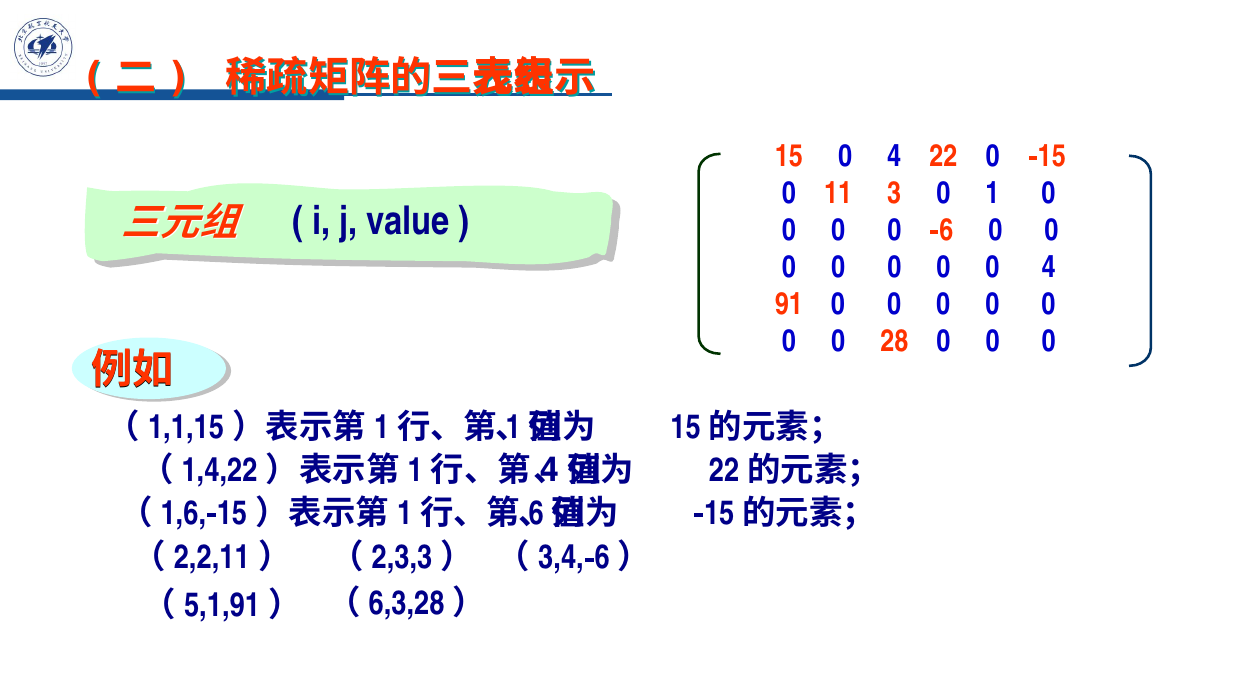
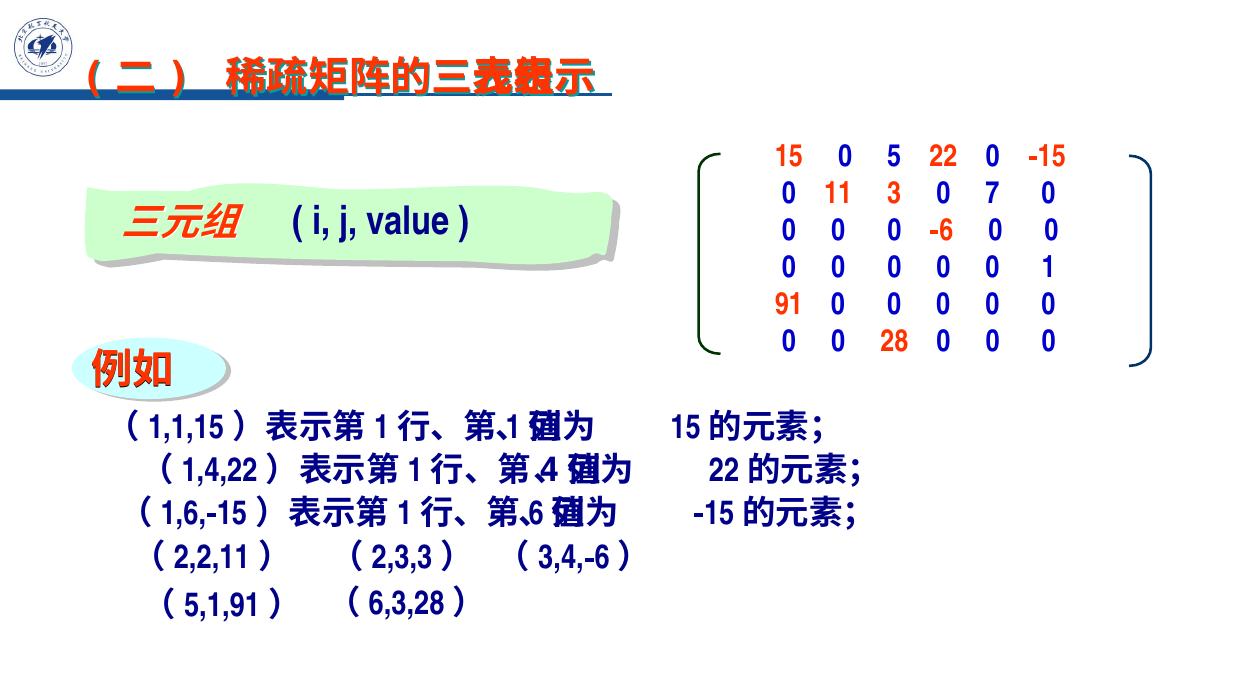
15 0 4: 4 -> 5 (894, 156)
1: 1 -> 7 (992, 193)
0 0 4: 4 -> 1 (1049, 267)
